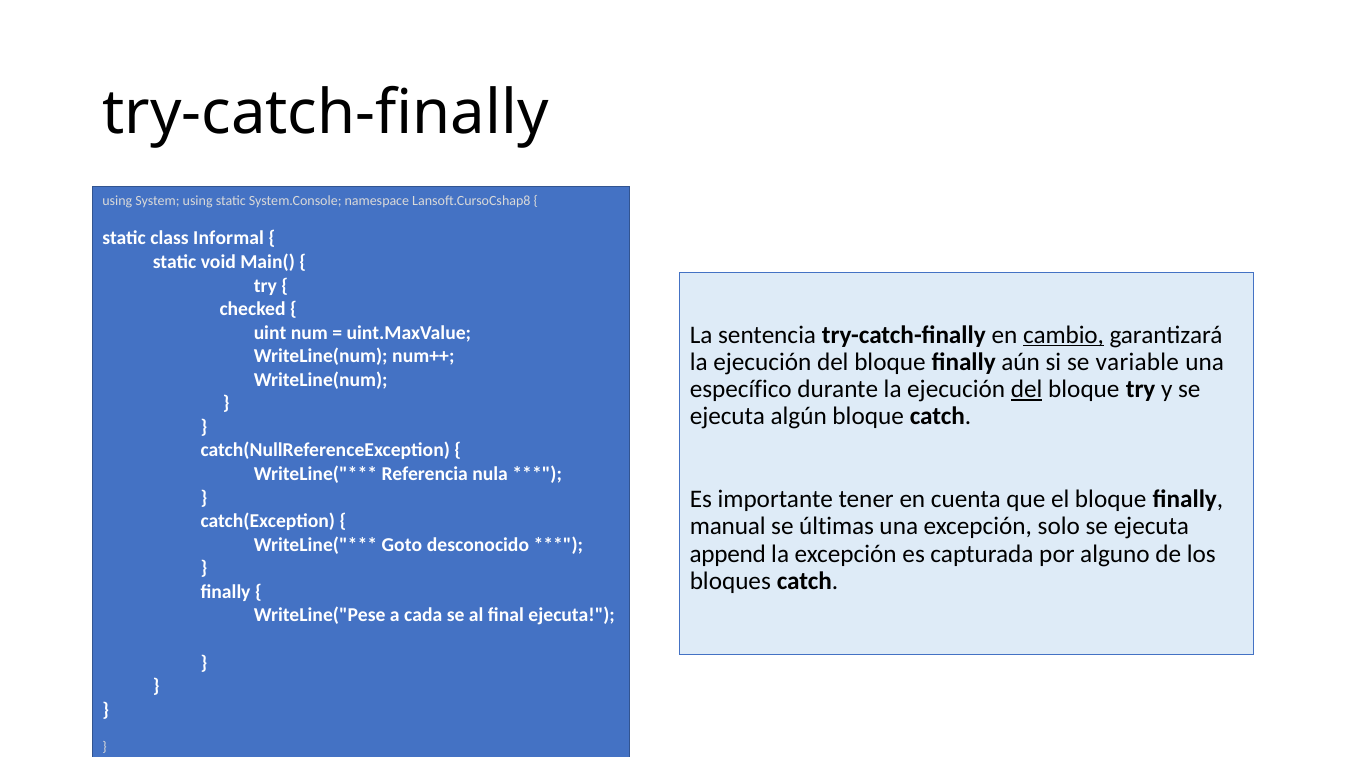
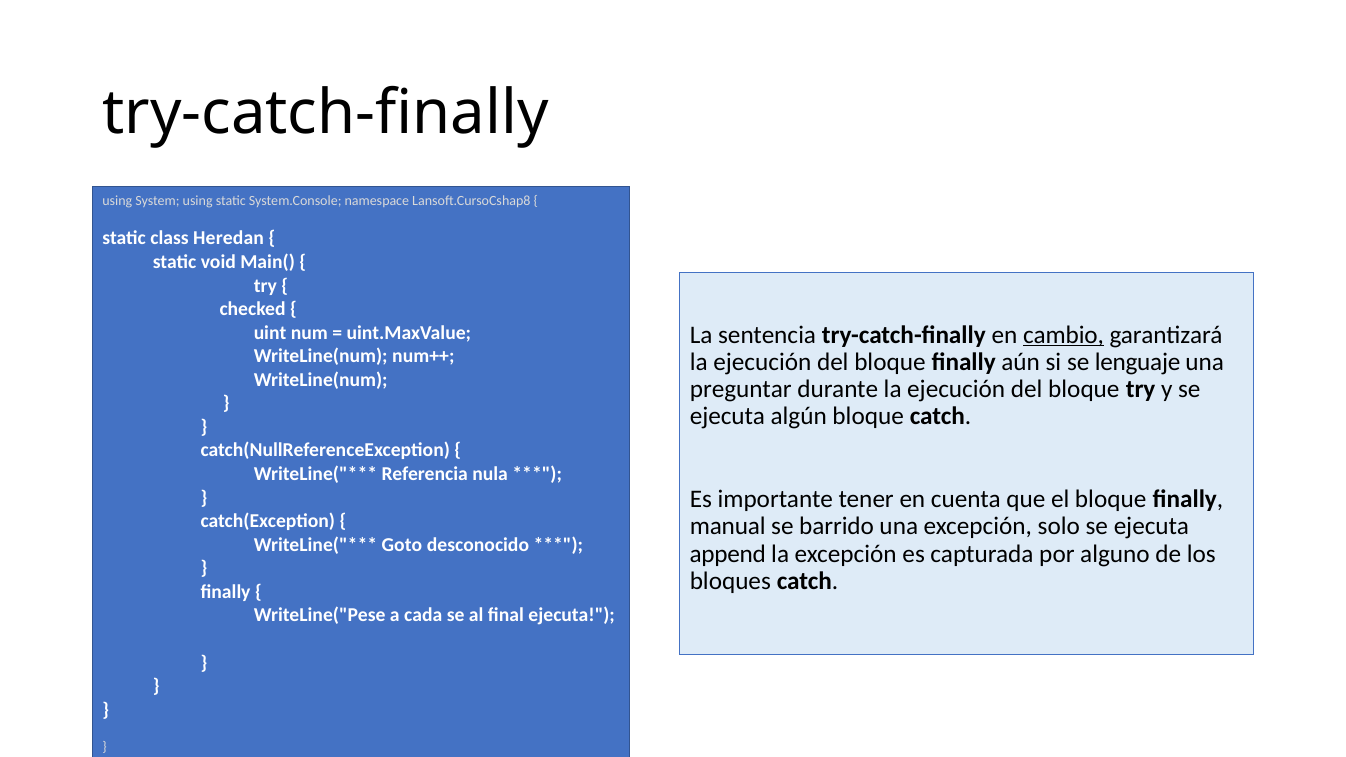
Informal: Informal -> Heredan (229, 238)
variable: variable -> lenguaje (1138, 362)
específico: específico -> preguntar (741, 389)
del underline: present -> none (1027, 389)
últimas: últimas -> barrido (837, 527)
